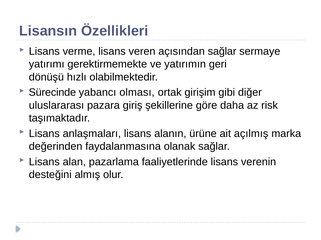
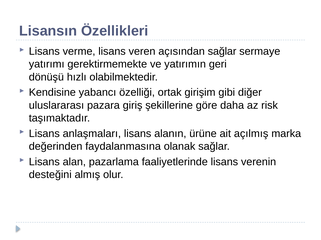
Sürecinde: Sürecinde -> Kendisine (52, 93)
olması: olması -> özelliği (137, 93)
